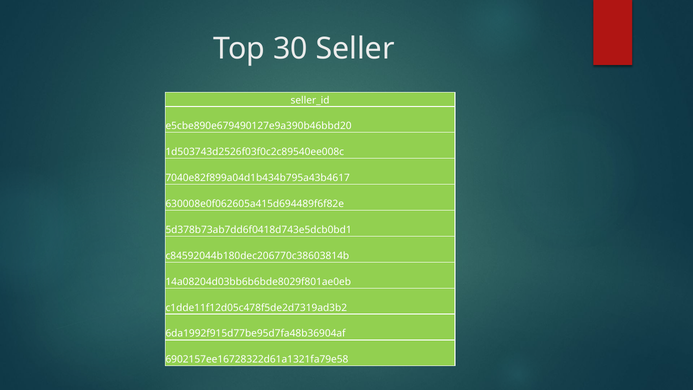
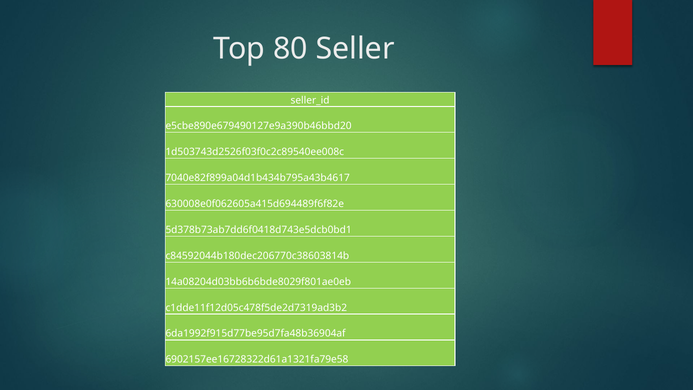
30: 30 -> 80 (290, 49)
